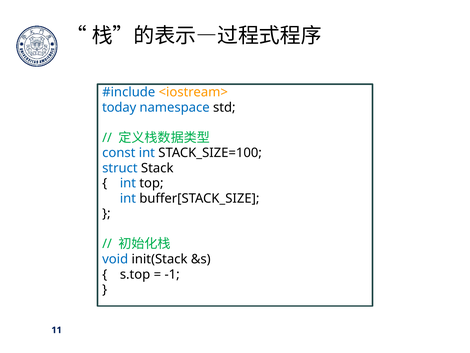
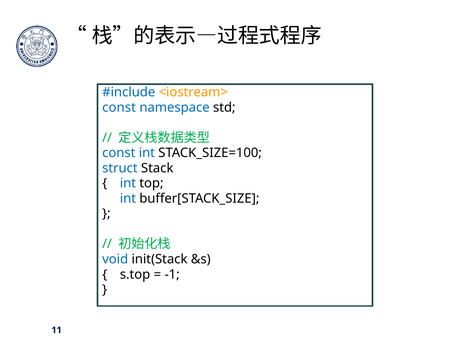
today: today -> const (119, 107)
